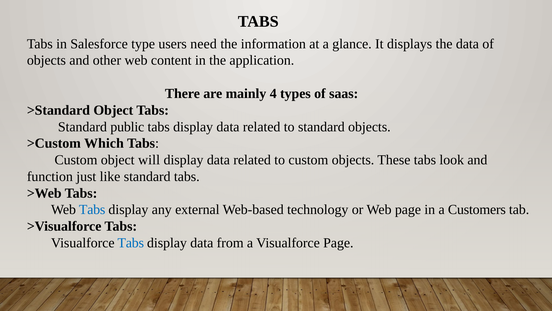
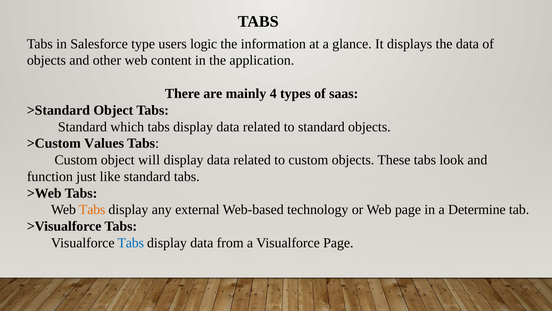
need: need -> logic (204, 44)
public: public -> which (127, 127)
Which: Which -> Values (104, 143)
Tabs colour: blue -> orange (92, 209)
Customers: Customers -> Determine (477, 209)
